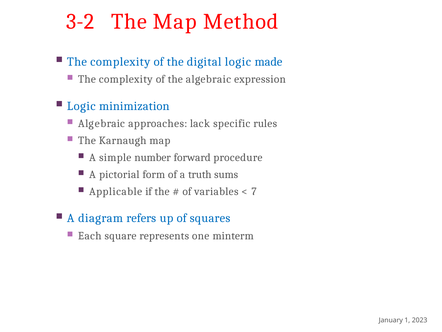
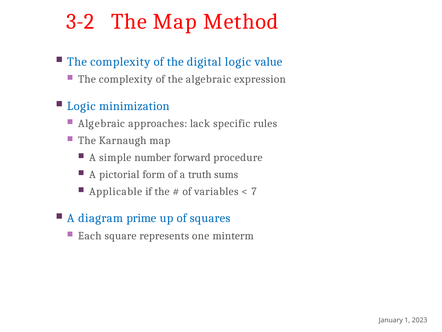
made: made -> value (268, 62)
refers: refers -> prime (141, 218)
